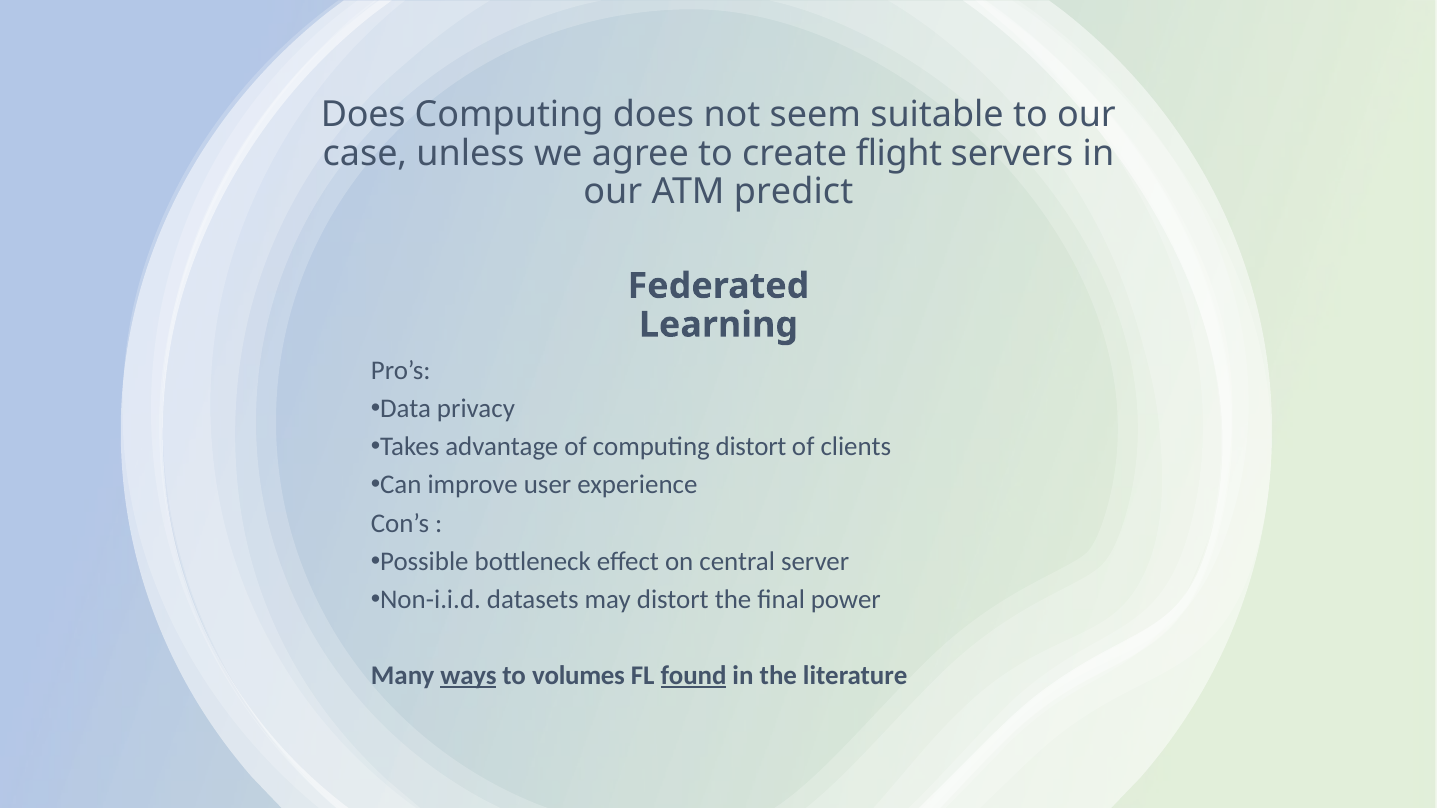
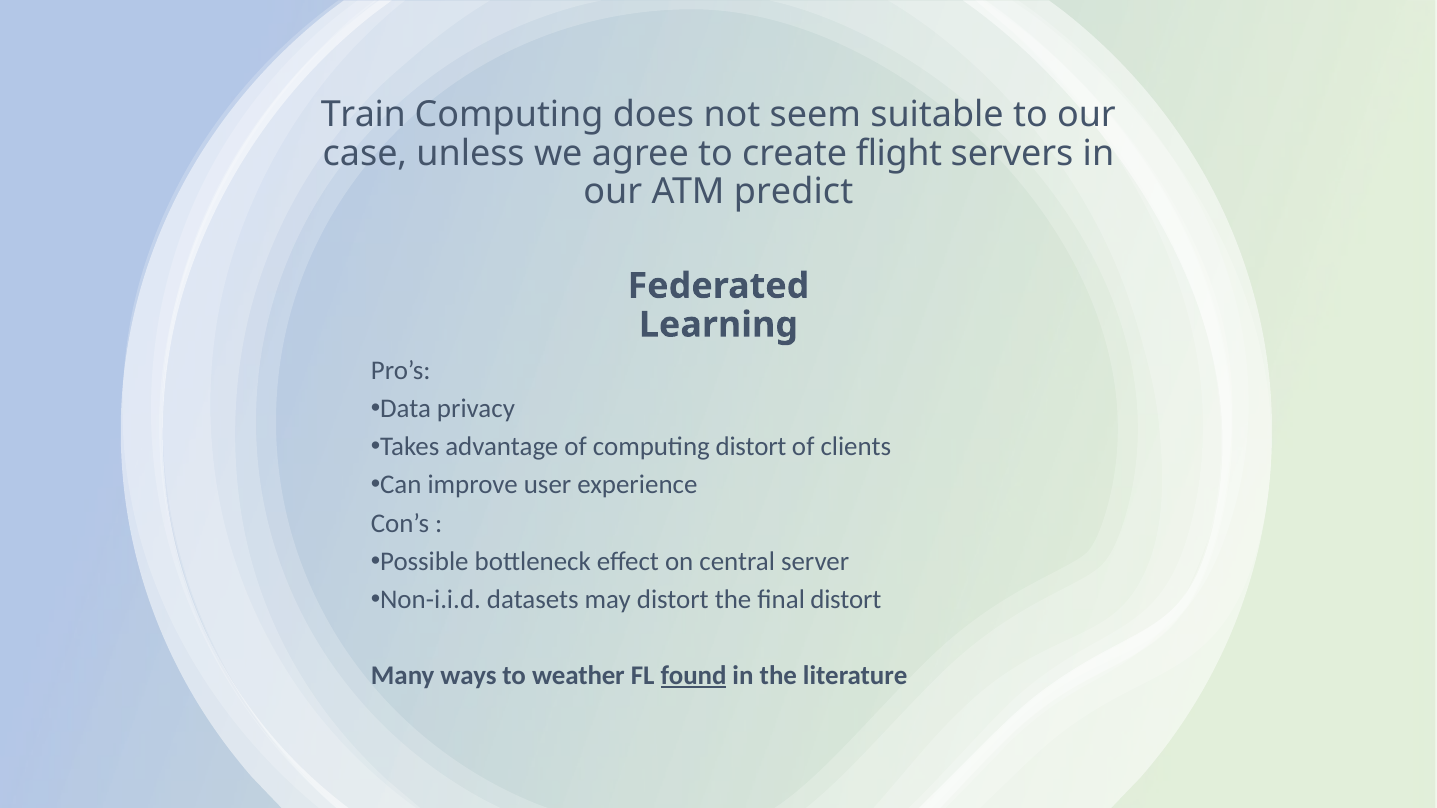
Does: Does -> Train (363, 114)
final power: power -> distort (846, 600)
ways underline: present -> none (468, 676)
volumes: volumes -> weather (578, 676)
